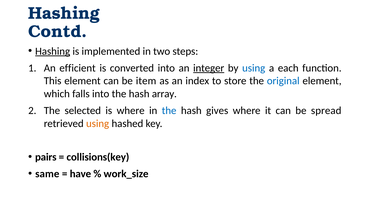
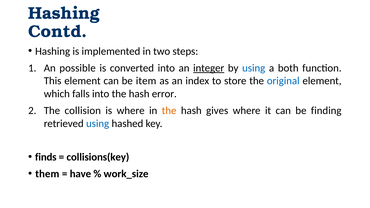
Hashing underline: present -> none (53, 51)
efficient: efficient -> possible (78, 68)
each: each -> both (288, 68)
array: array -> error (164, 94)
selected: selected -> collision (83, 111)
the colour: blue -> orange (169, 111)
spread: spread -> finding (326, 111)
using colour: orange -> blue (98, 124)
pairs: pairs -> finds (46, 157)
same: same -> them (47, 174)
